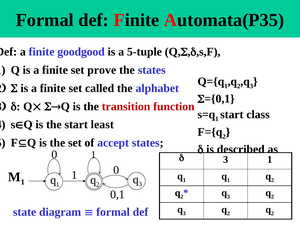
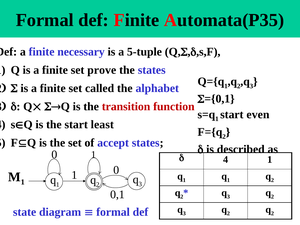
goodgood: goodgood -> necessary (81, 52)
class: class -> even (258, 114)
3: 3 -> 4 (226, 160)
